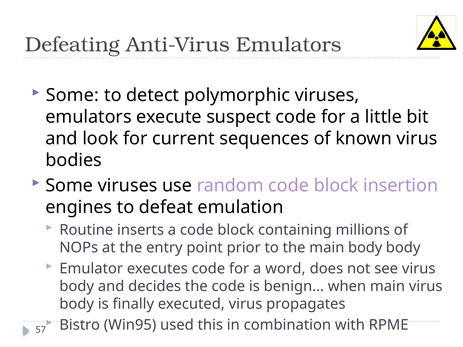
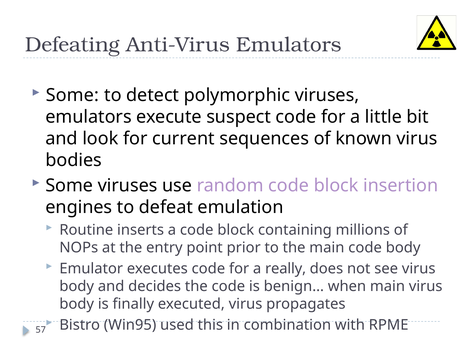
main body: body -> code (365, 248)
word: word -> really (286, 269)
